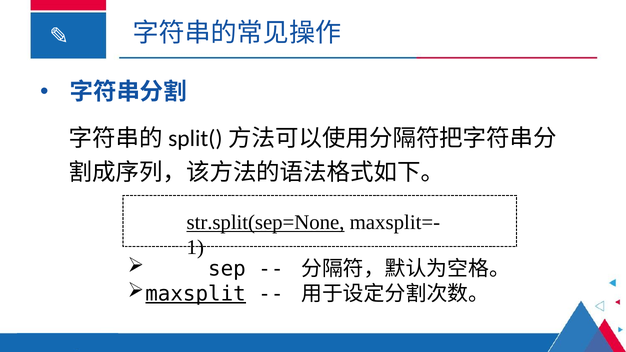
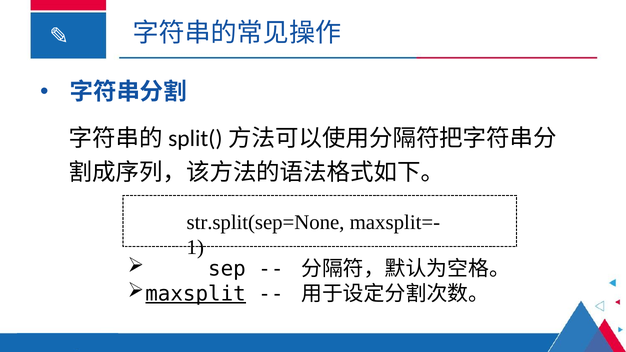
str.split(sep=None underline: present -> none (266, 223)
